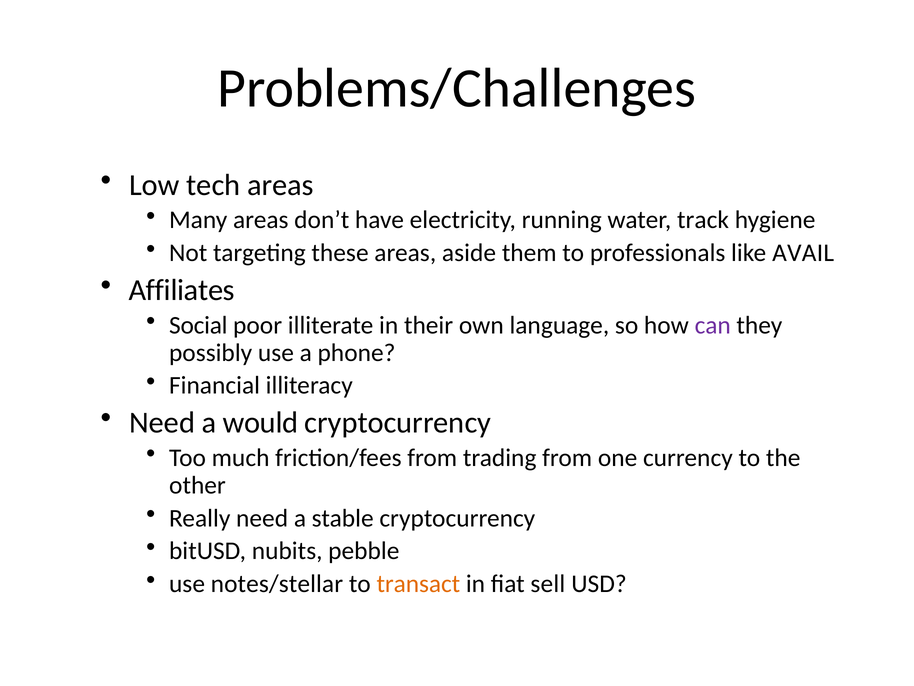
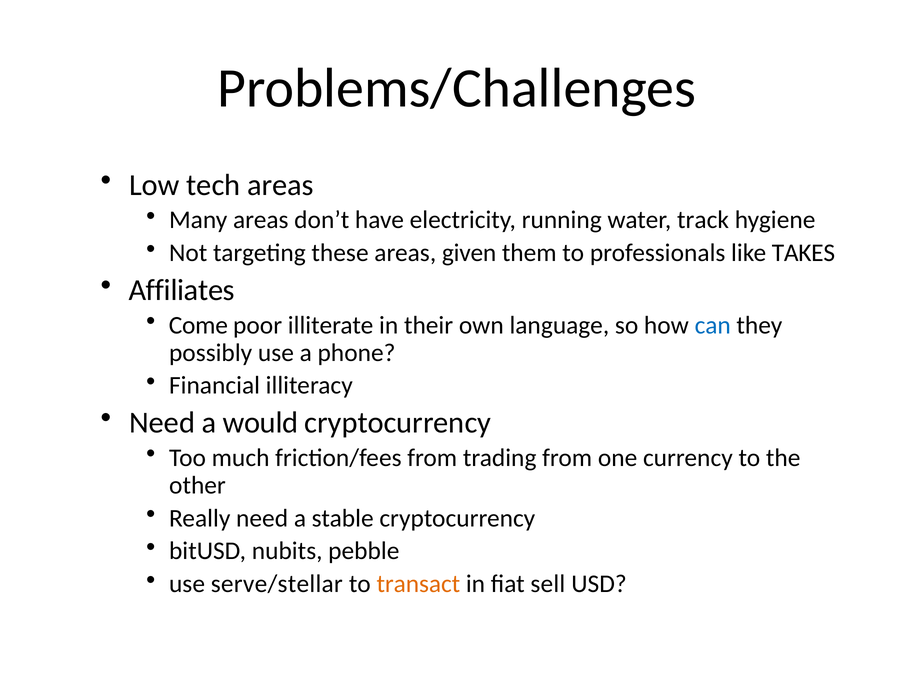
aside: aside -> given (469, 253)
AVAIL: AVAIL -> TAKES (803, 253)
Social: Social -> Come (198, 325)
can colour: purple -> blue (713, 325)
notes/stellar: notes/stellar -> serve/stellar (277, 584)
